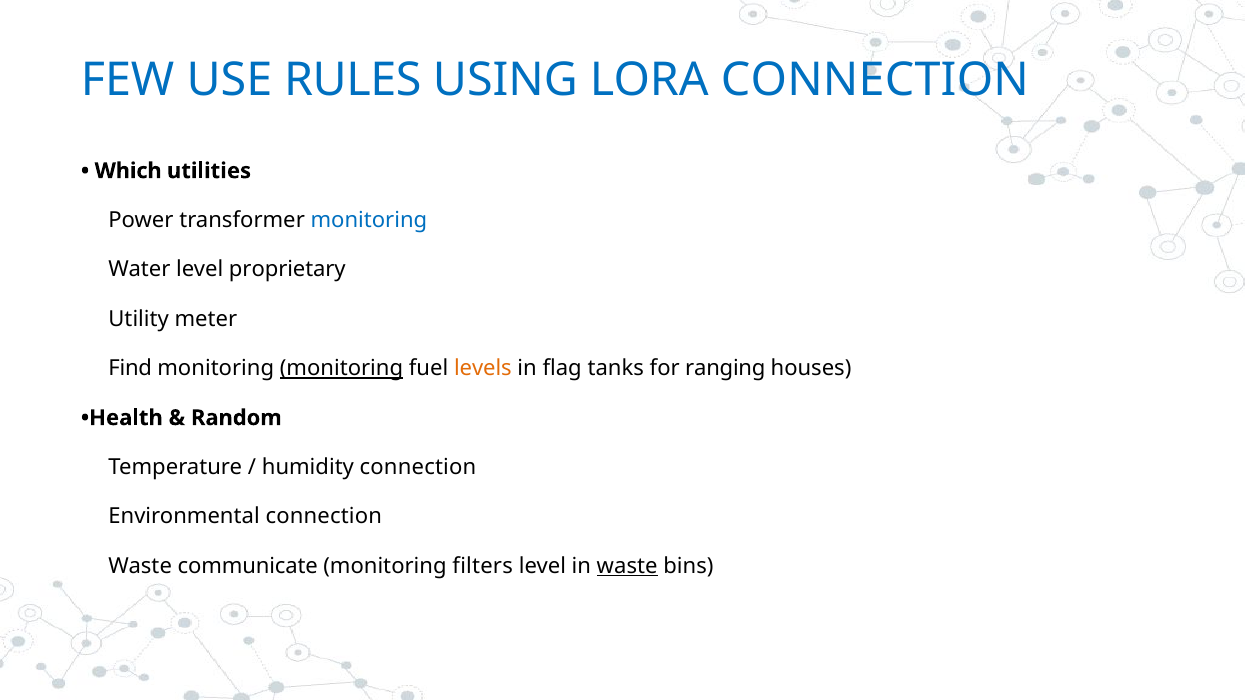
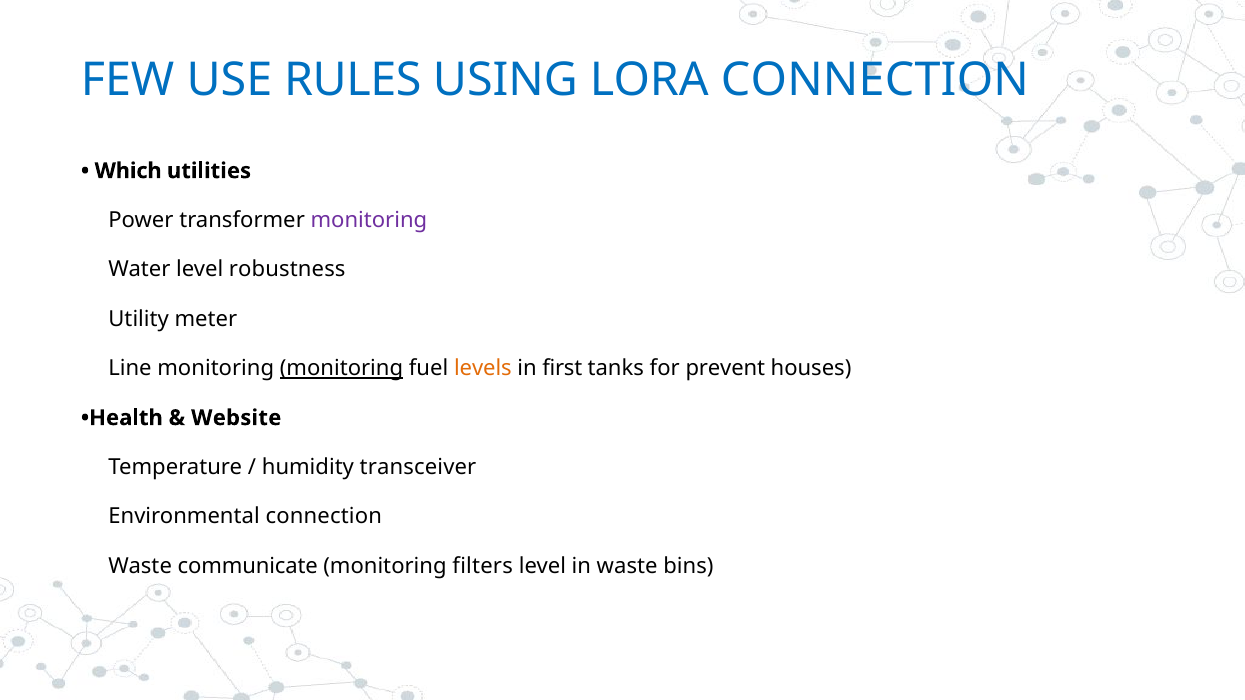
monitoring colour: blue -> purple (369, 220)
proprietary: proprietary -> robustness (287, 270)
Find: Find -> Line (130, 369)
flag: flag -> first (562, 369)
ranging: ranging -> prevent (725, 369)
Random: Random -> Website (236, 418)
humidity connection: connection -> transceiver (418, 467)
waste underline: present -> none (627, 566)
